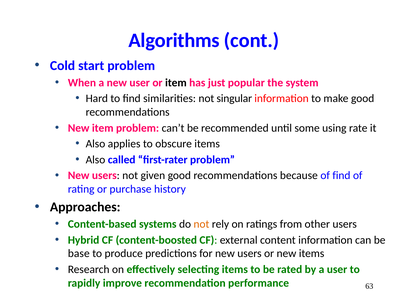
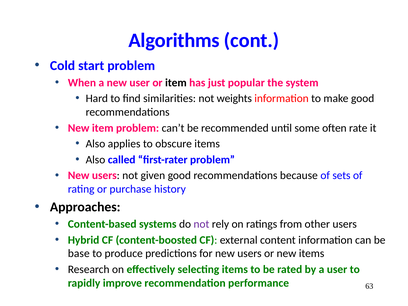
singular: singular -> weights (234, 98)
using: using -> often (334, 128)
of find: find -> sets (341, 176)
not colour: orange -> purple (201, 224)
